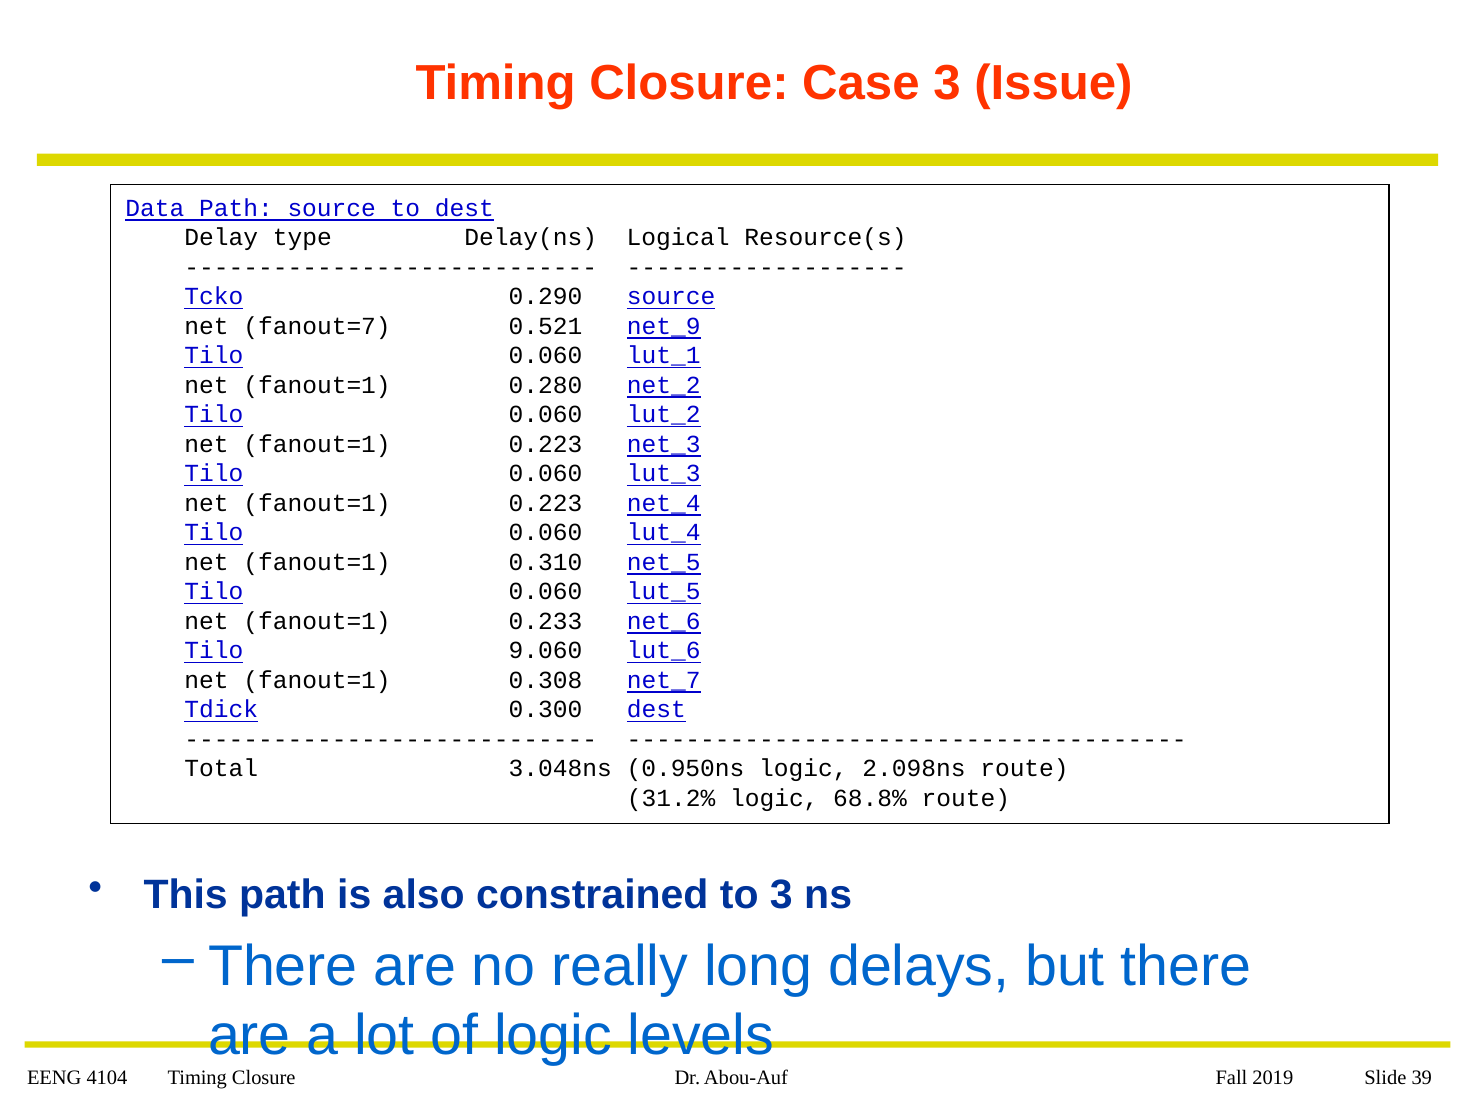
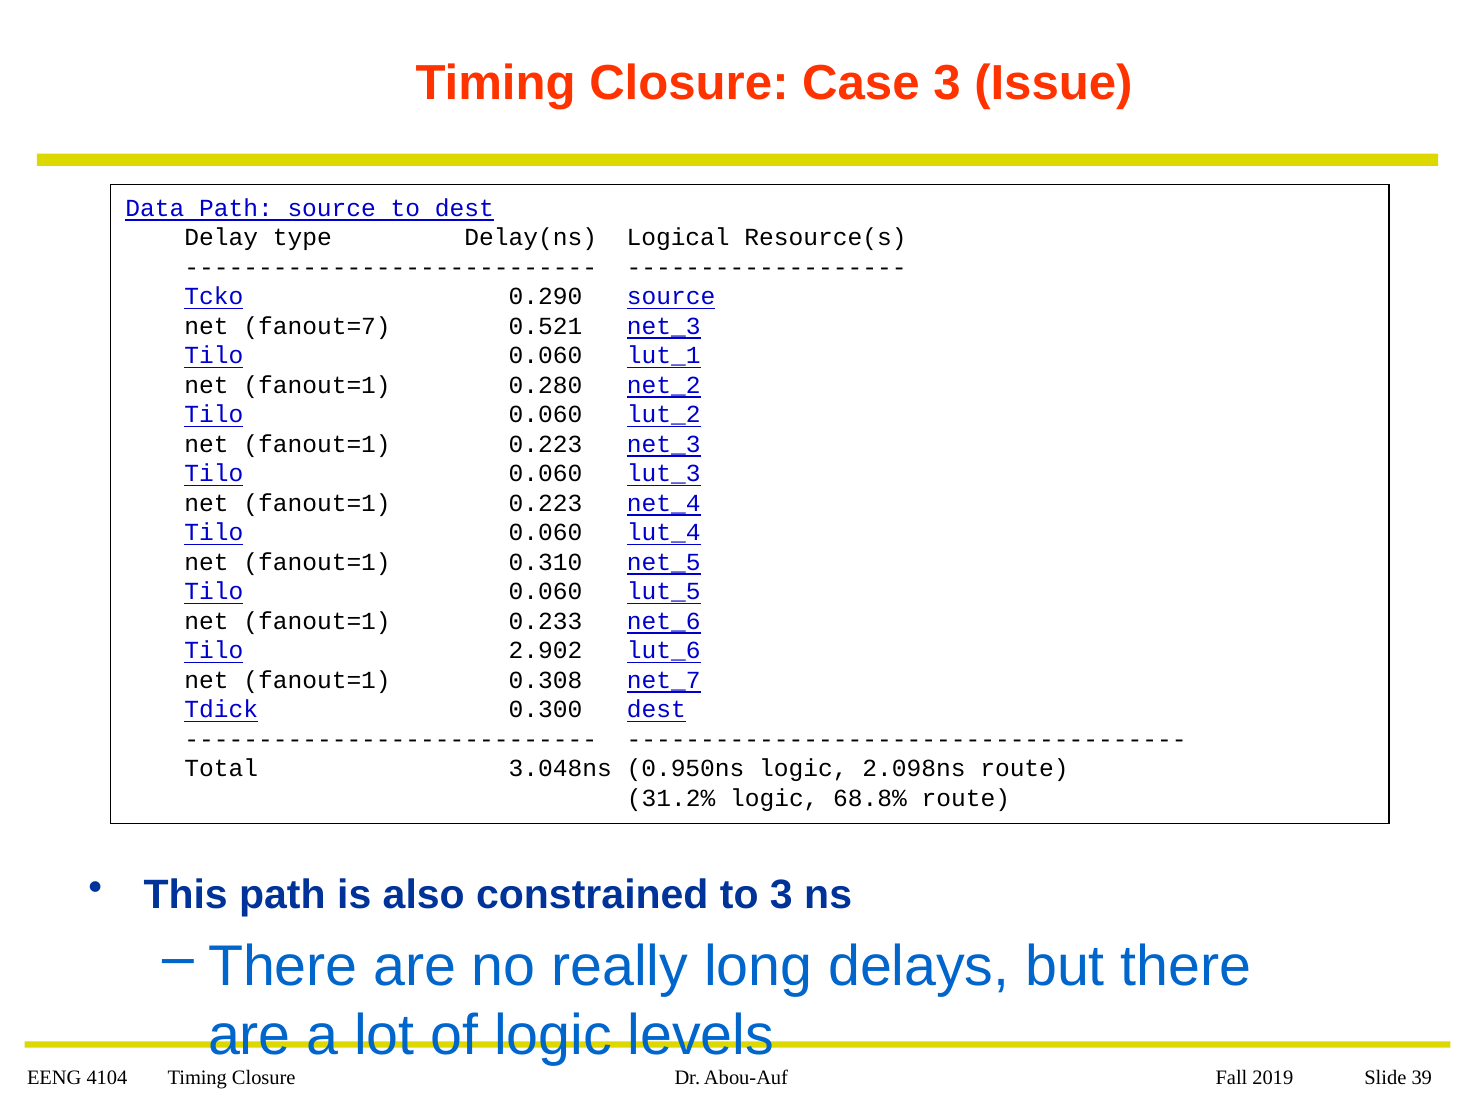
0.521 net_9: net_9 -> net_3 (664, 326)
9.060: 9.060 -> 2.902 (546, 651)
